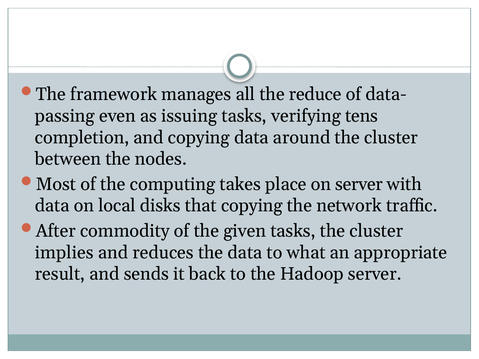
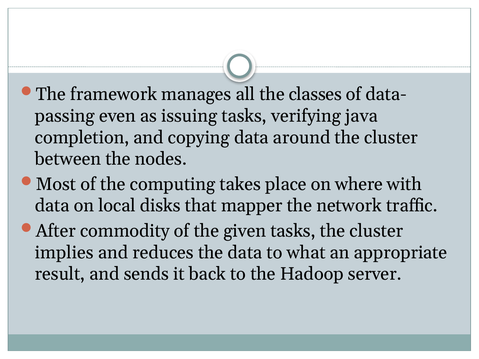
reduce: reduce -> classes (315, 94)
tens: tens -> java (362, 116)
on server: server -> where (359, 184)
that copying: copying -> mapper (252, 206)
